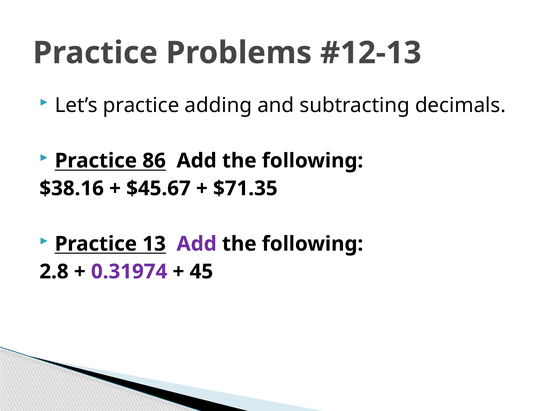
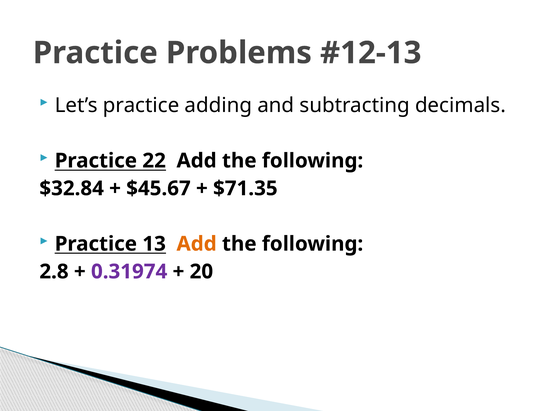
86: 86 -> 22 (154, 161)
$38.16: $38.16 -> $32.84 (72, 188)
Add colour: purple -> orange (197, 244)
45: 45 -> 20 (201, 272)
